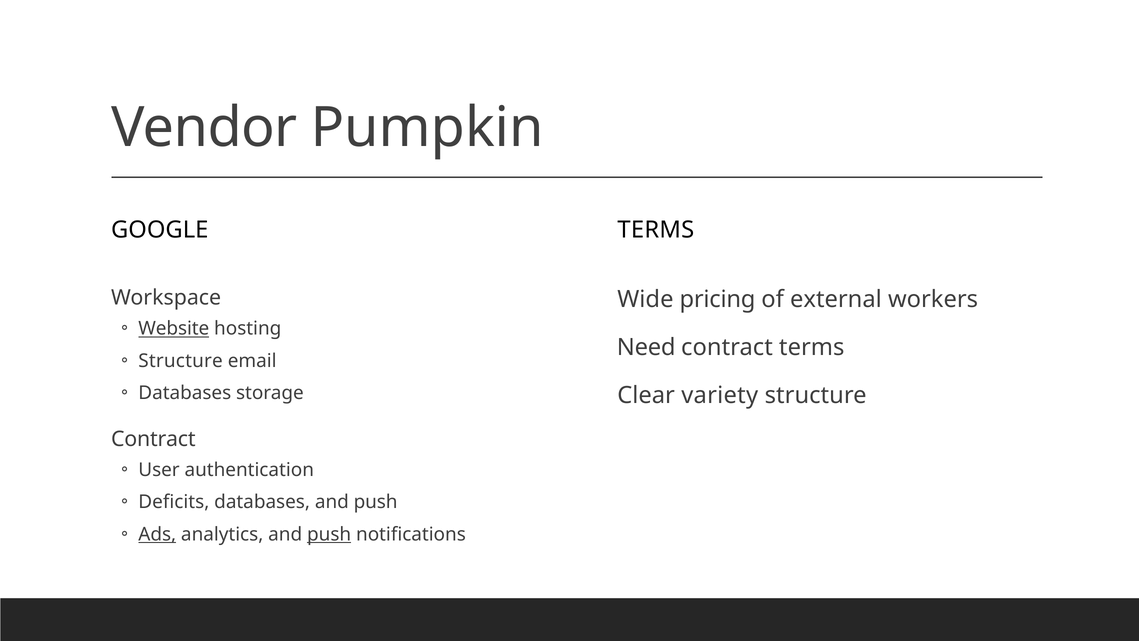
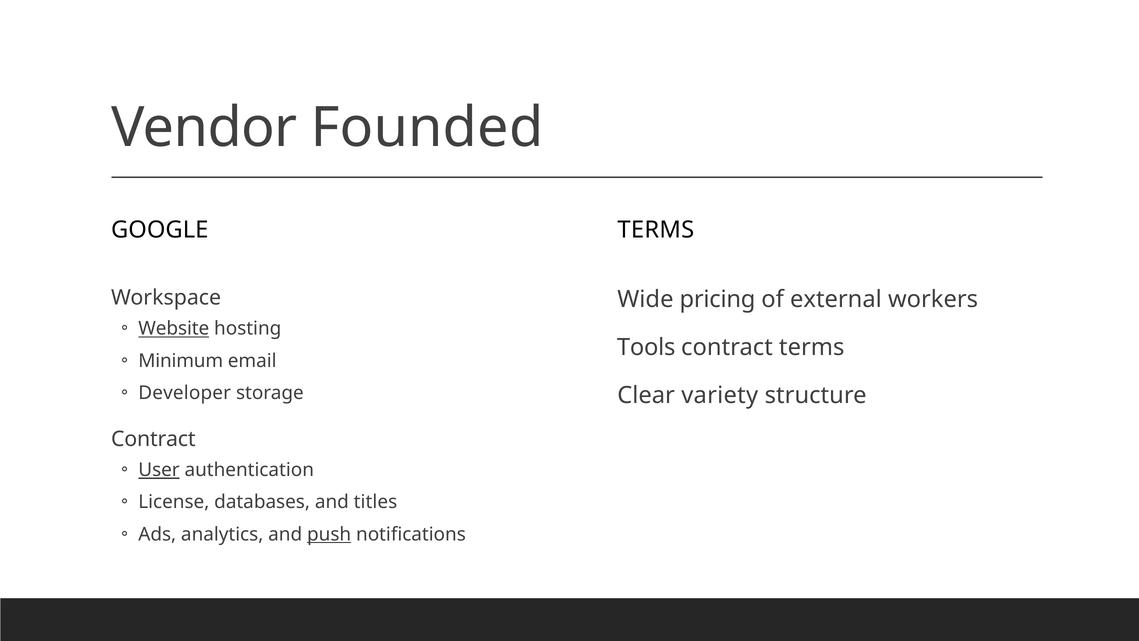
Pumpkin: Pumpkin -> Founded (427, 128)
Need: Need -> Tools (646, 347)
Structure: Structure -> Minimum (181, 361)
Databases: Databases -> Developer (185, 393)
User underline: none -> present (159, 470)
Deficits: Deficits -> License (174, 502)
databases and push: push -> titles (375, 502)
Ads underline: present -> none (157, 534)
